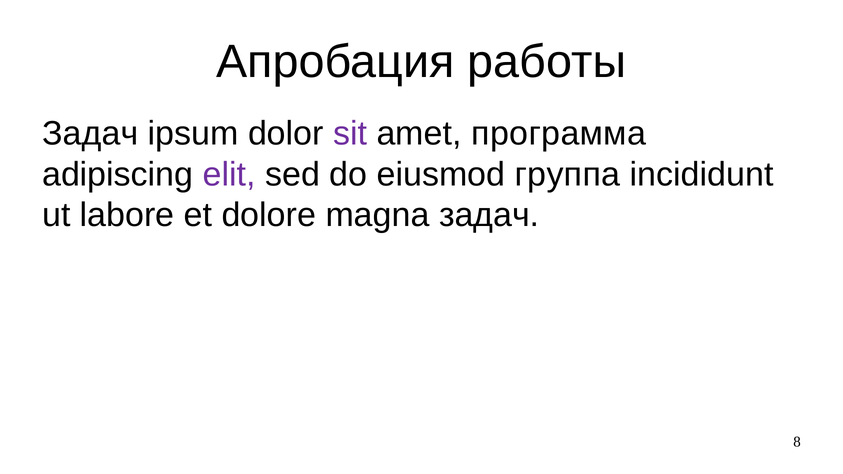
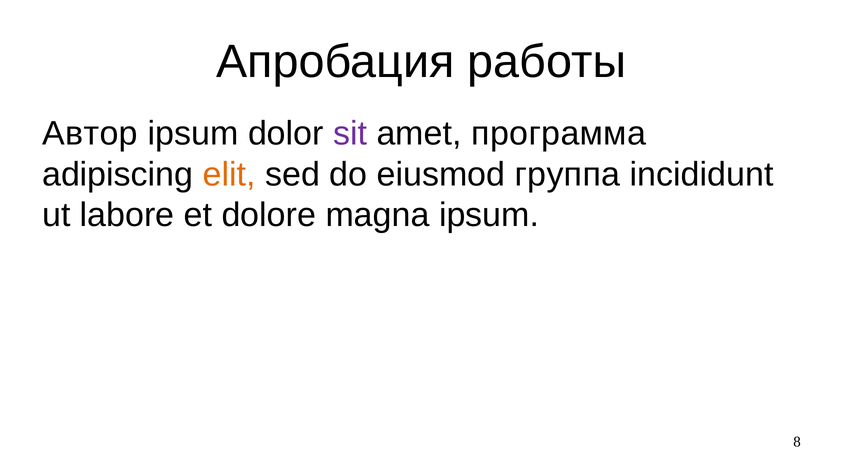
Задач: Задач -> Автор (90, 134)
elit colour: purple -> orange (229, 175)
magna задач: задач -> ipsum (489, 215)
